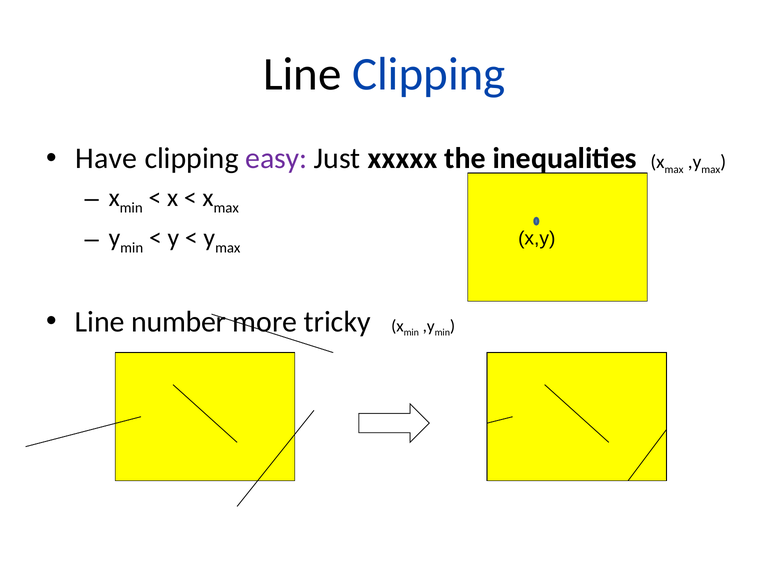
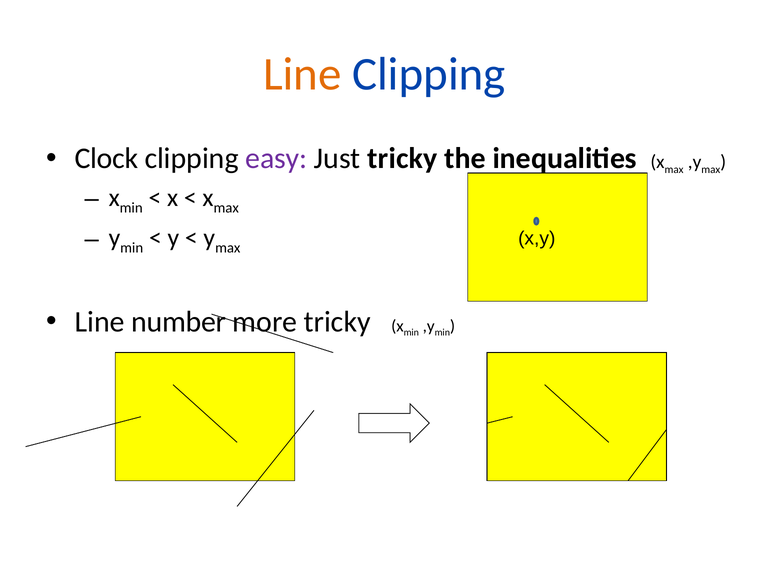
Line colour: black -> orange (302, 74)
Have: Have -> Clock (107, 158)
Just xxxxx: xxxxx -> tricky (403, 158)
